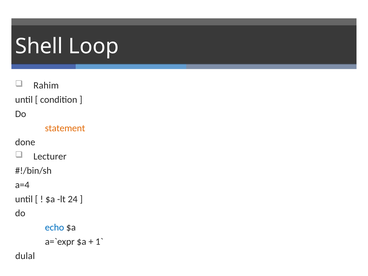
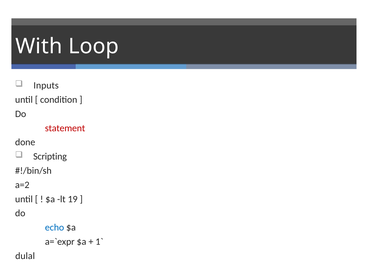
Shell: Shell -> With (39, 46)
Rahim: Rahim -> Inputs (46, 85)
statement colour: orange -> red (65, 128)
Lecturer: Lecturer -> Scripting (50, 156)
a=4: a=4 -> a=2 (22, 185)
24: 24 -> 19 (73, 199)
